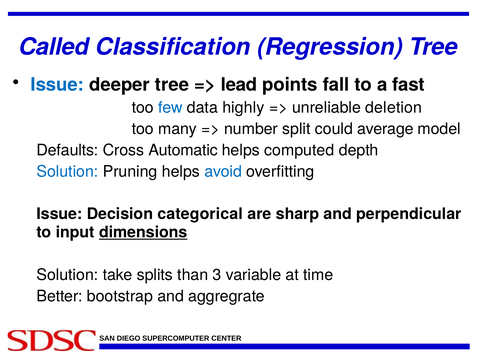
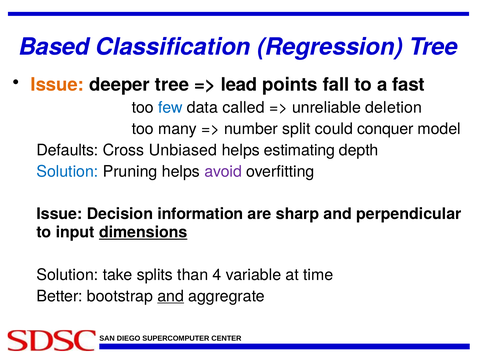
Called: Called -> Based (54, 47)
Issue colour: blue -> orange (57, 85)
highly: highly -> called (243, 107)
average: average -> conquer (385, 129)
Automatic: Automatic -> Unbiased (183, 150)
computed: computed -> estimating (299, 150)
avoid colour: blue -> purple (223, 171)
categorical: categorical -> information (200, 214)
3: 3 -> 4 (217, 275)
and underline: none -> present (171, 296)
